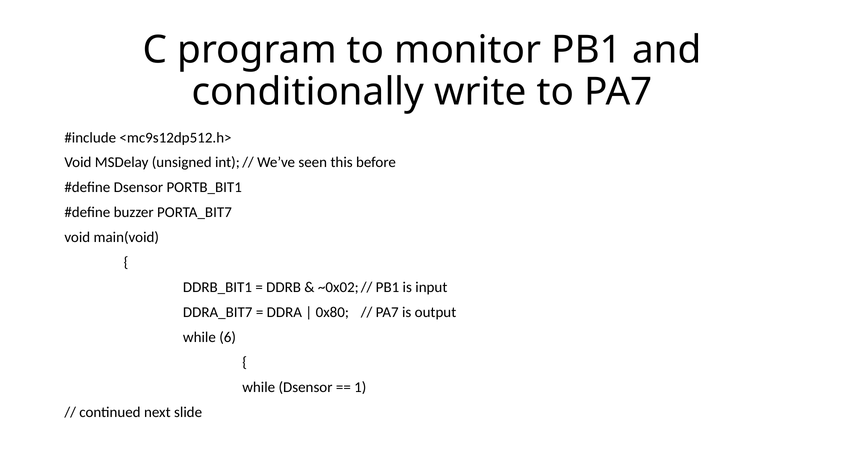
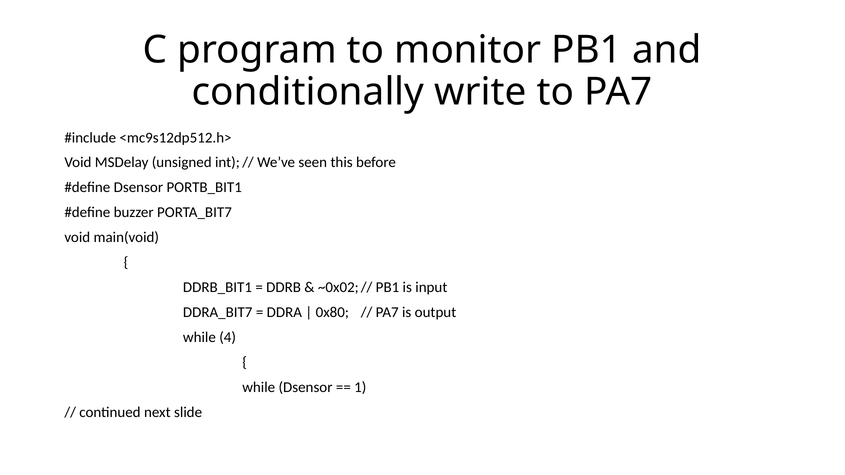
6: 6 -> 4 (228, 337)
